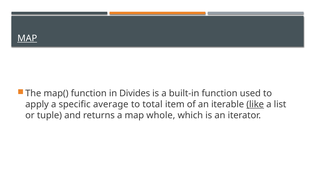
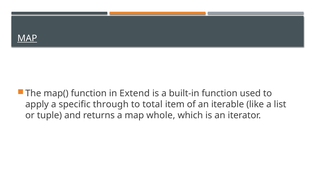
Divides: Divides -> Extend (135, 93)
average: average -> through (111, 104)
like underline: present -> none (255, 104)
